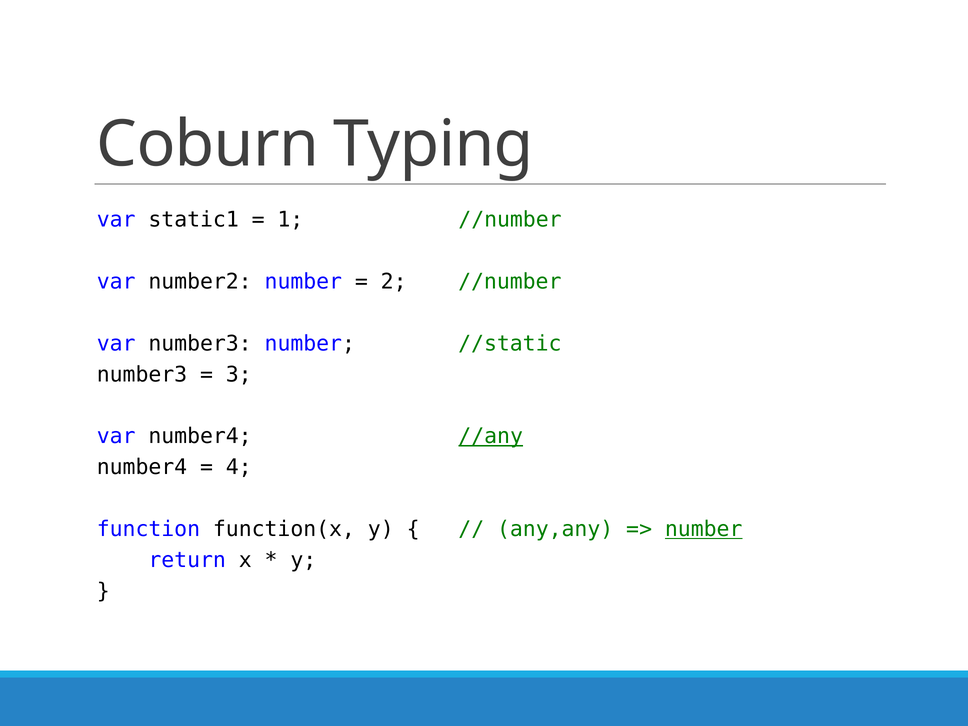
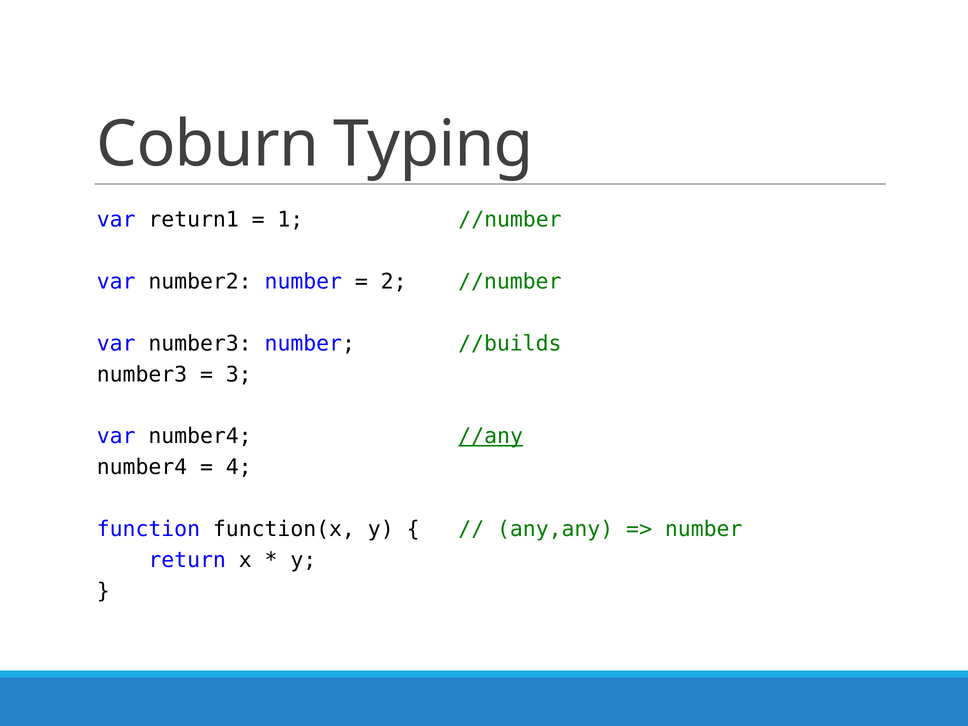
static1: static1 -> return1 (194, 220)
//static: //static -> //builds (510, 344)
number underline: present -> none (704, 529)
